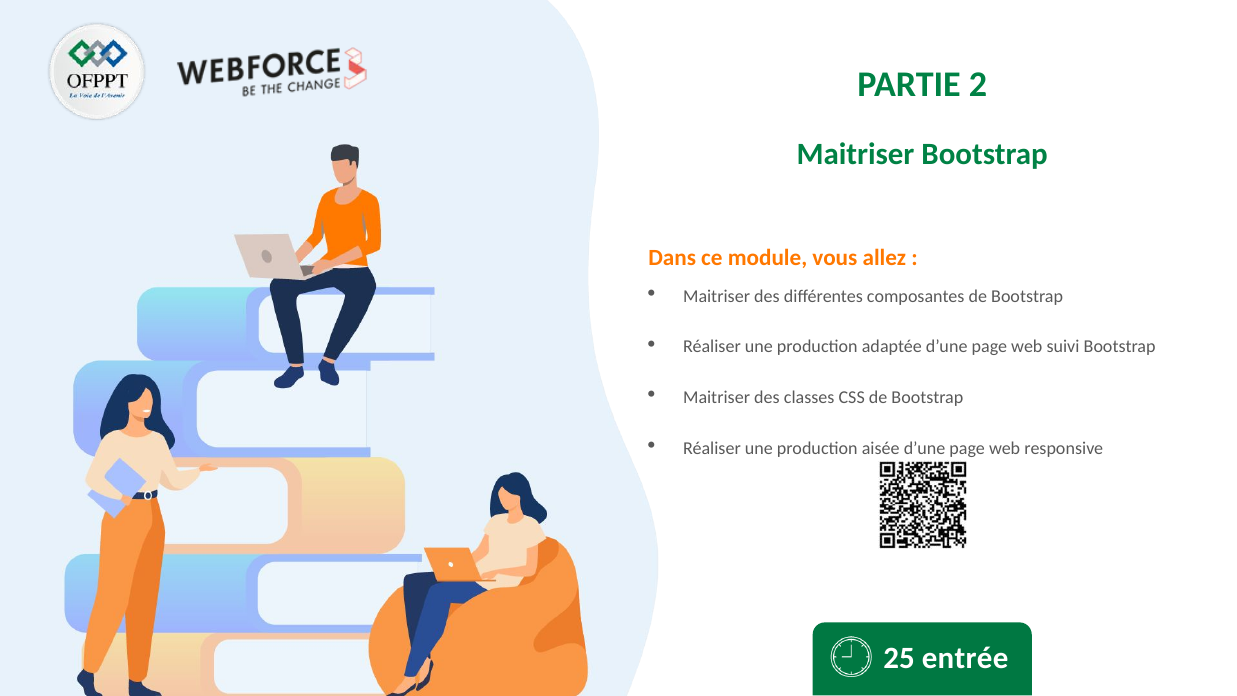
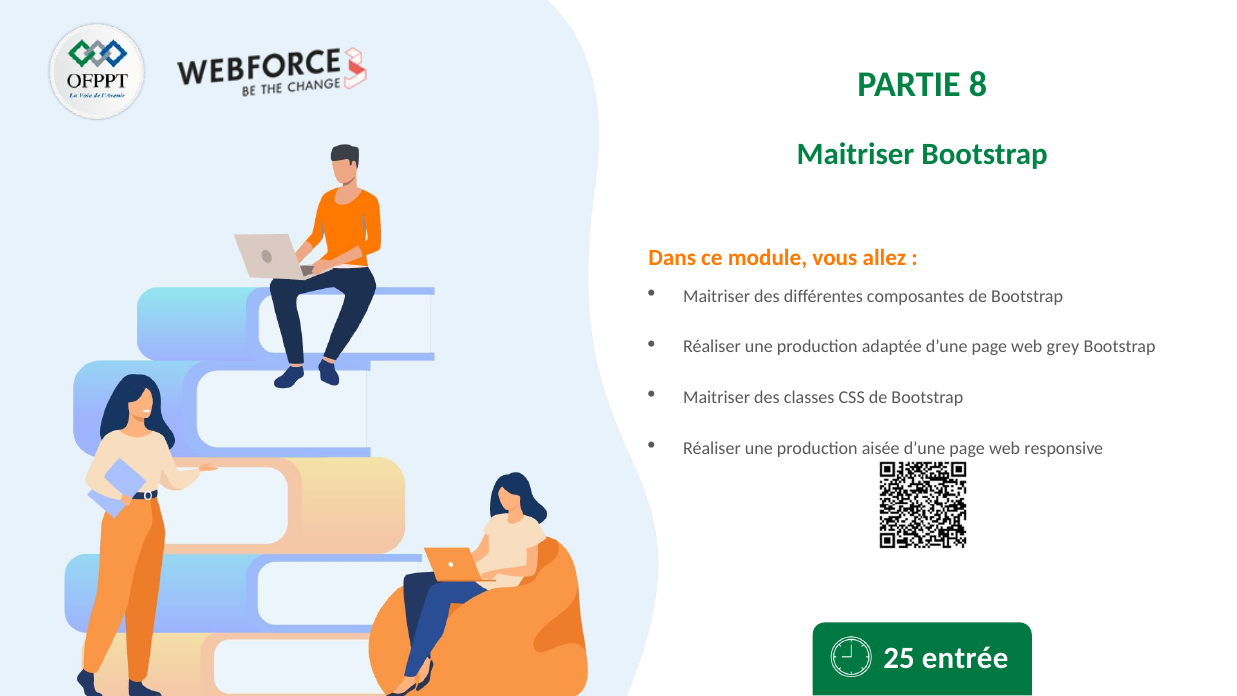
2: 2 -> 8 (978, 85)
suivi: suivi -> grey (1063, 347)
